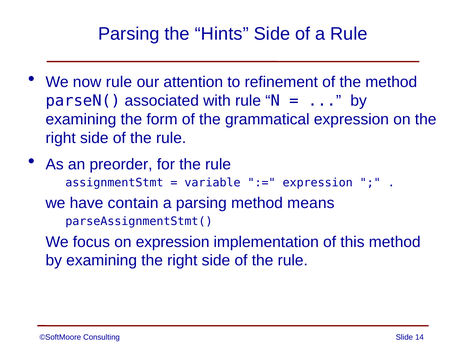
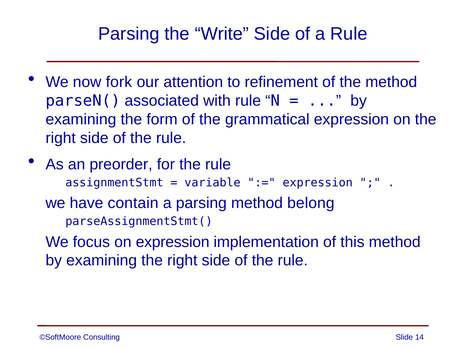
Hints: Hints -> Write (222, 34)
now rule: rule -> fork (119, 82)
means: means -> belong (311, 203)
